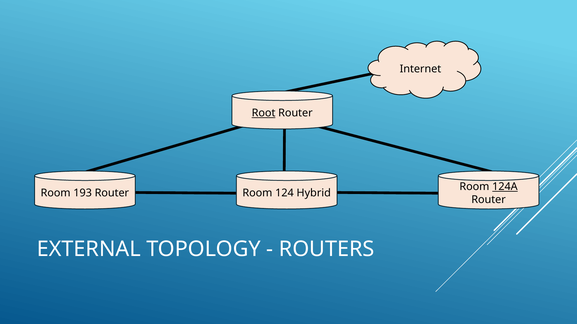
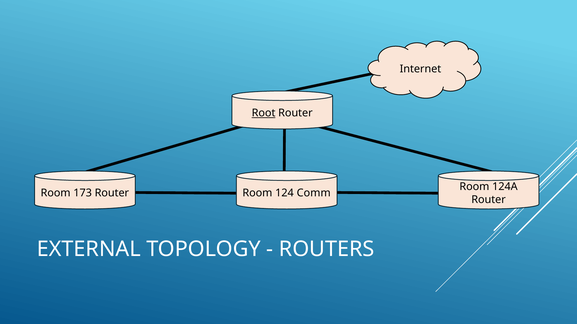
124A underline: present -> none (505, 187)
193: 193 -> 173 (83, 193)
Hybrid: Hybrid -> Comm (314, 193)
